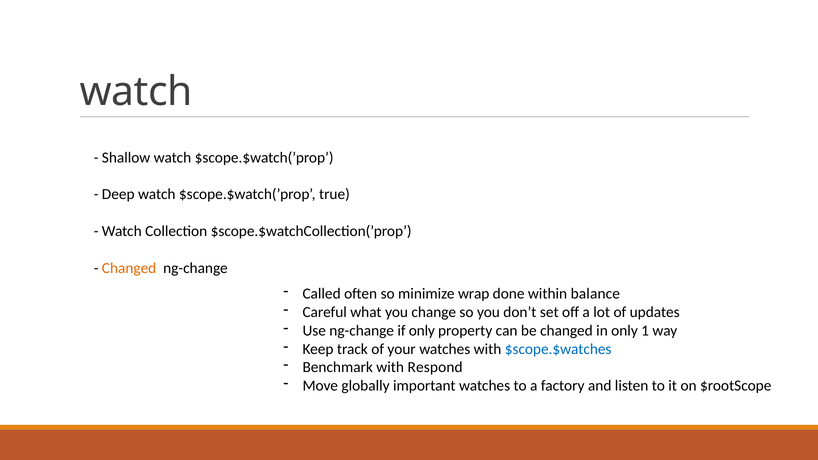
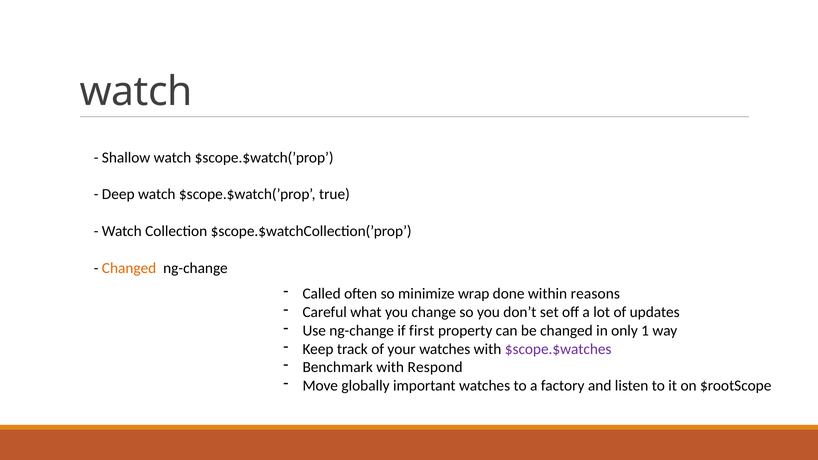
balance: balance -> reasons (595, 294)
if only: only -> first (422, 331)
$scope.$watches colour: blue -> purple (558, 349)
